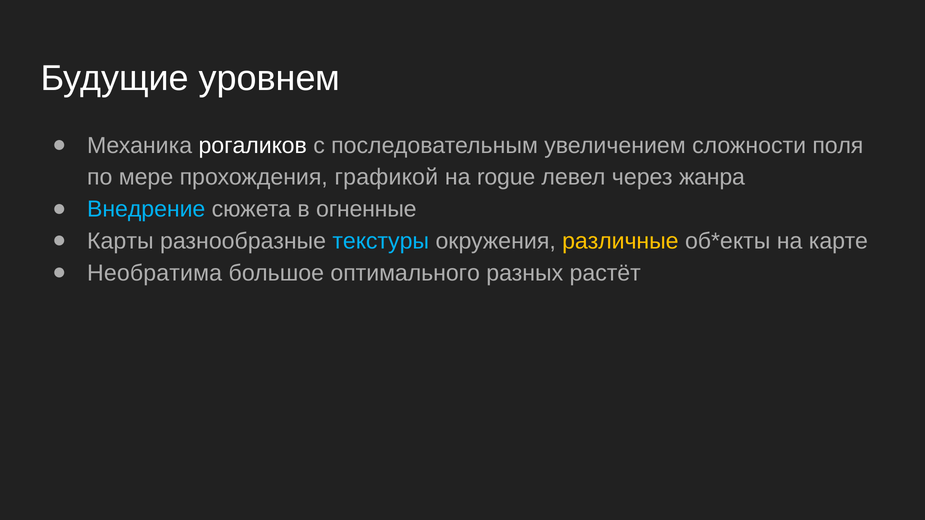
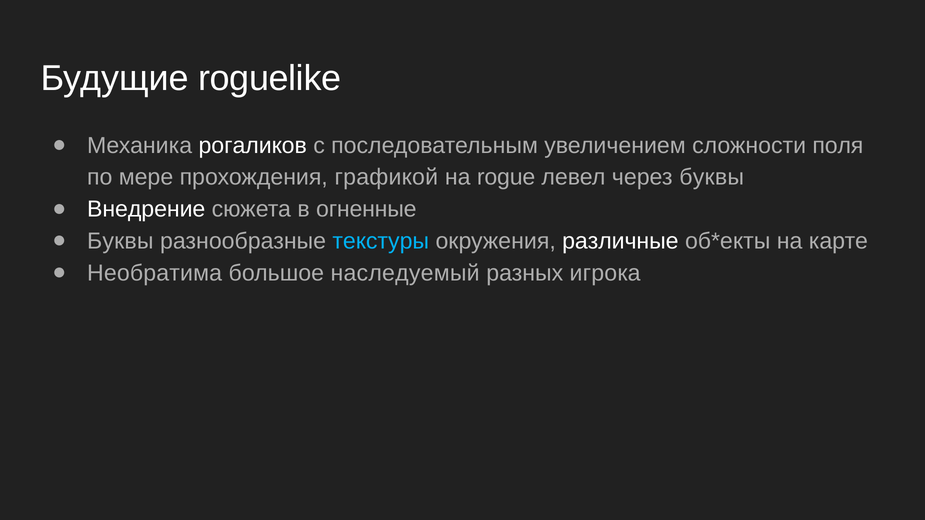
уровнем: уровнем -> roguelike (270, 78)
через жанра: жанра -> буквы (712, 177)
Внедрение colour: light blue -> white (146, 209)
Карты: Карты -> Буквы (120, 241)
различные colour: yellow -> white (620, 241)
оптимального: оптимального -> наследуемый (405, 273)
растёт: растёт -> игрока (605, 273)
